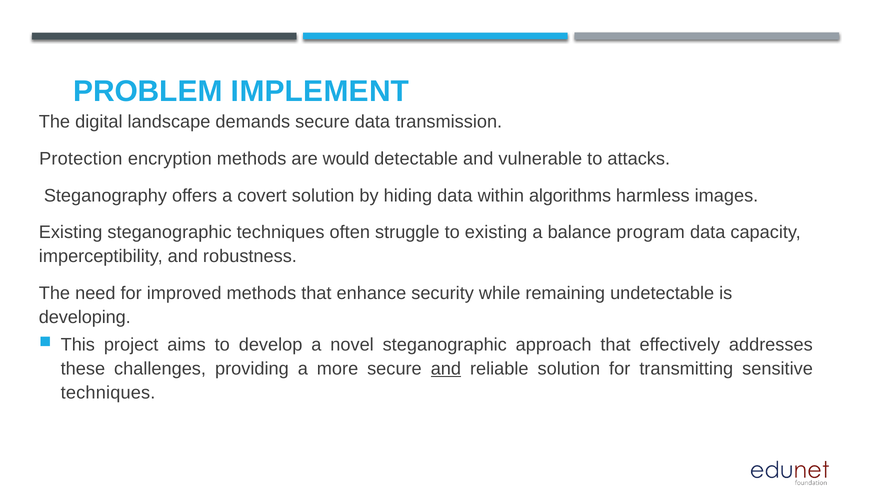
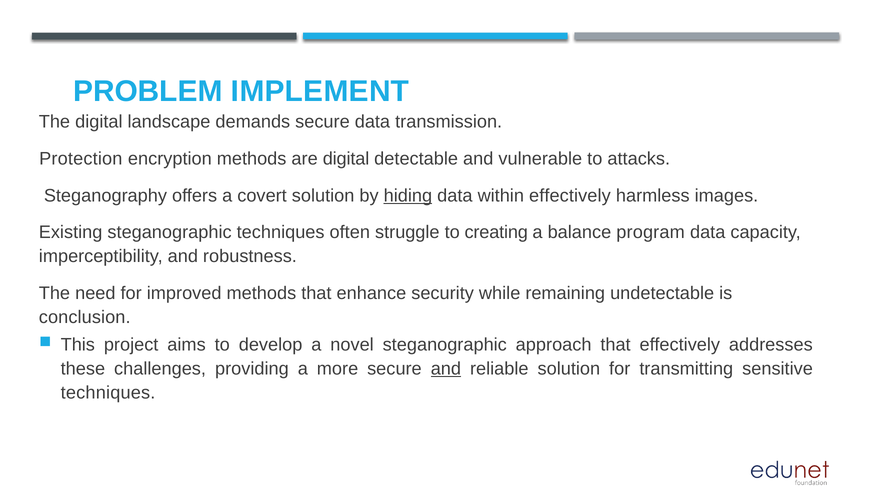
are would: would -> digital (346, 159)
hiding underline: none -> present (408, 196)
within algorithms: algorithms -> effectively (570, 196)
to existing: existing -> creating (496, 232)
developing: developing -> conclusion (85, 317)
